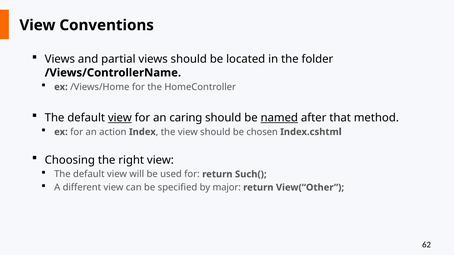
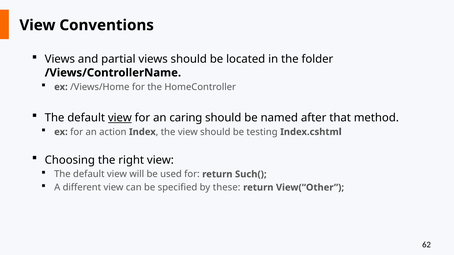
named underline: present -> none (279, 118)
chosen: chosen -> testing (262, 132)
major: major -> these (227, 188)
